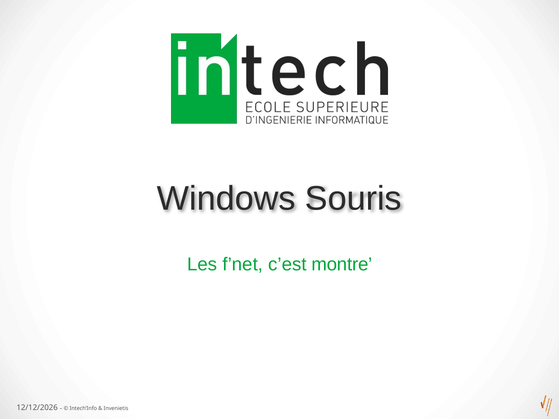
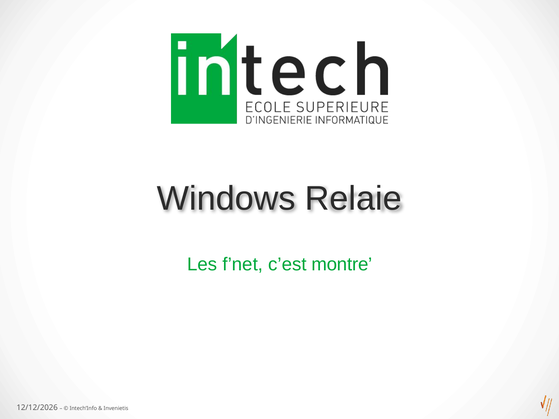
Souris: Souris -> Relaie (353, 199)
